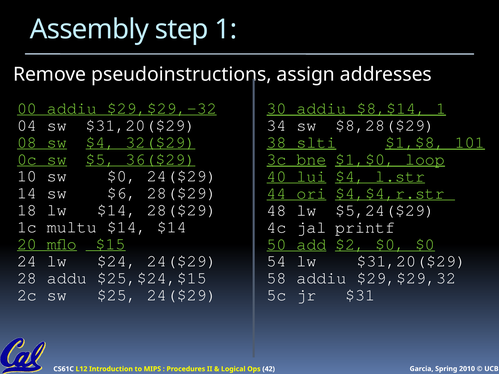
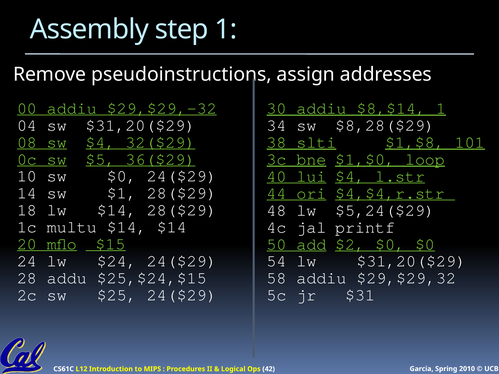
$6: $6 -> $1 (122, 193)
